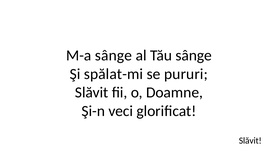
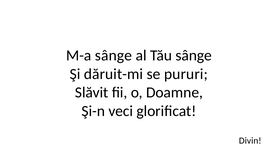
spălat-mi: spălat-mi -> dăruit-mi (113, 74)
Slăvit: Slăvit -> Divin (250, 141)
